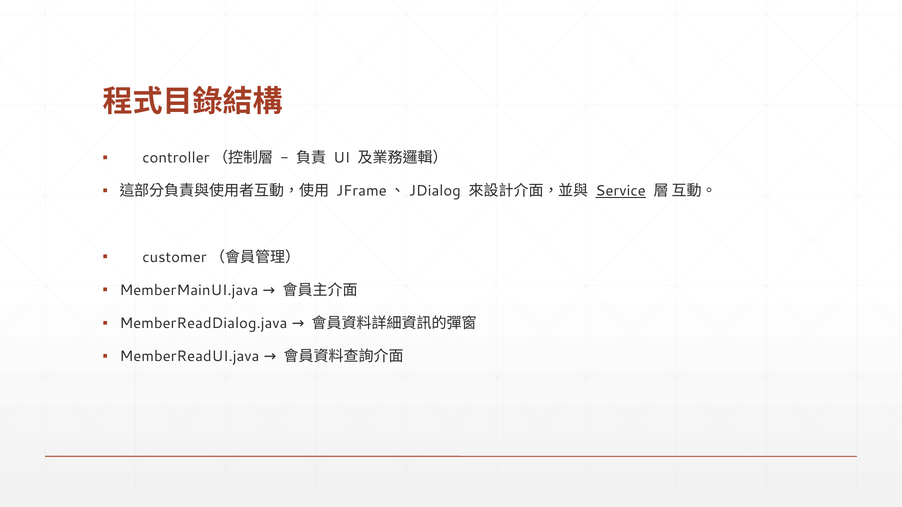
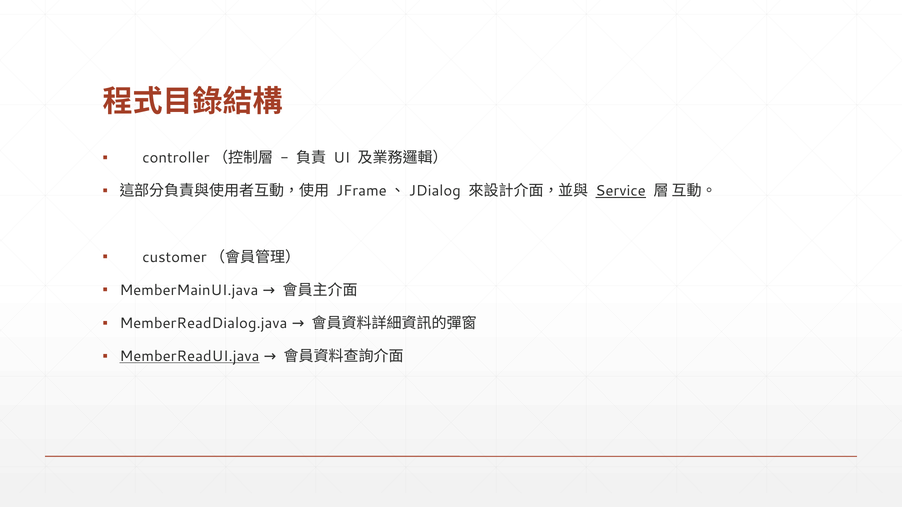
MemberReadUI.java underline: none -> present (189, 357)
